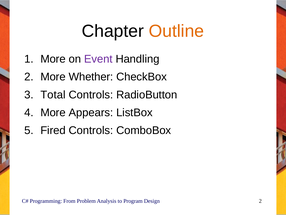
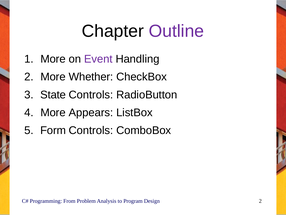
Outline colour: orange -> purple (176, 31)
Total: Total -> State (53, 95)
Fired: Fired -> Form (53, 130)
